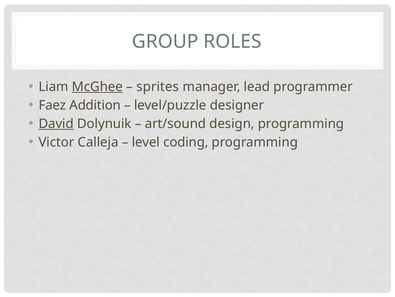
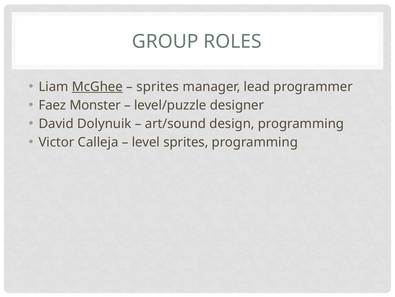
Addition: Addition -> Monster (95, 105)
David underline: present -> none (56, 123)
level coding: coding -> sprites (186, 142)
